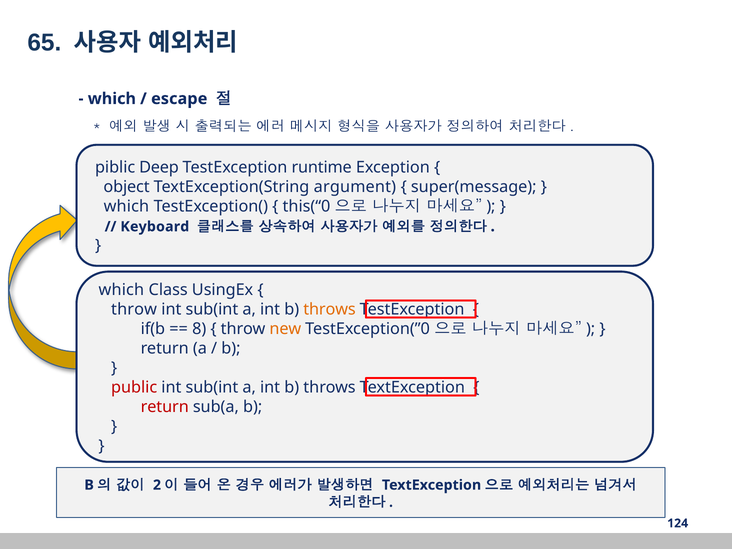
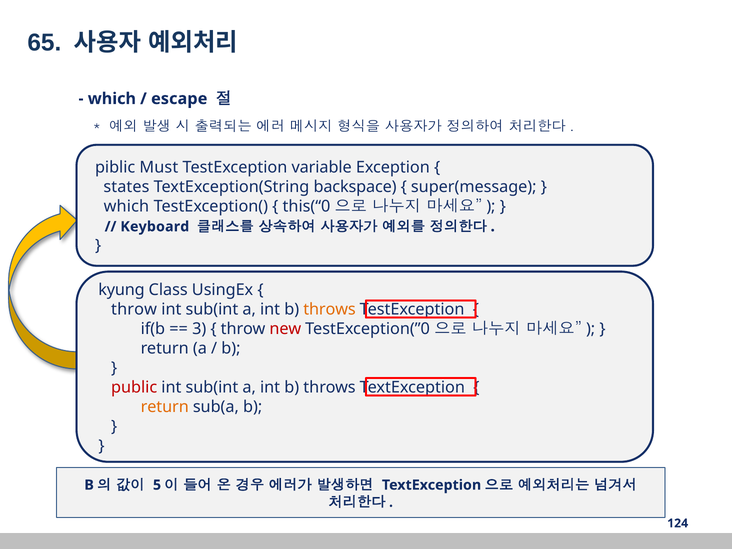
Deep: Deep -> Must (159, 167)
runtime: runtime -> variable (322, 167)
object: object -> states (126, 187)
argument: argument -> backspace (355, 187)
which: which -> kyung (122, 290)
8: 8 -> 3 (199, 329)
new colour: orange -> red (285, 329)
return colour: red -> orange (165, 407)
2: 2 -> 5 (157, 485)
